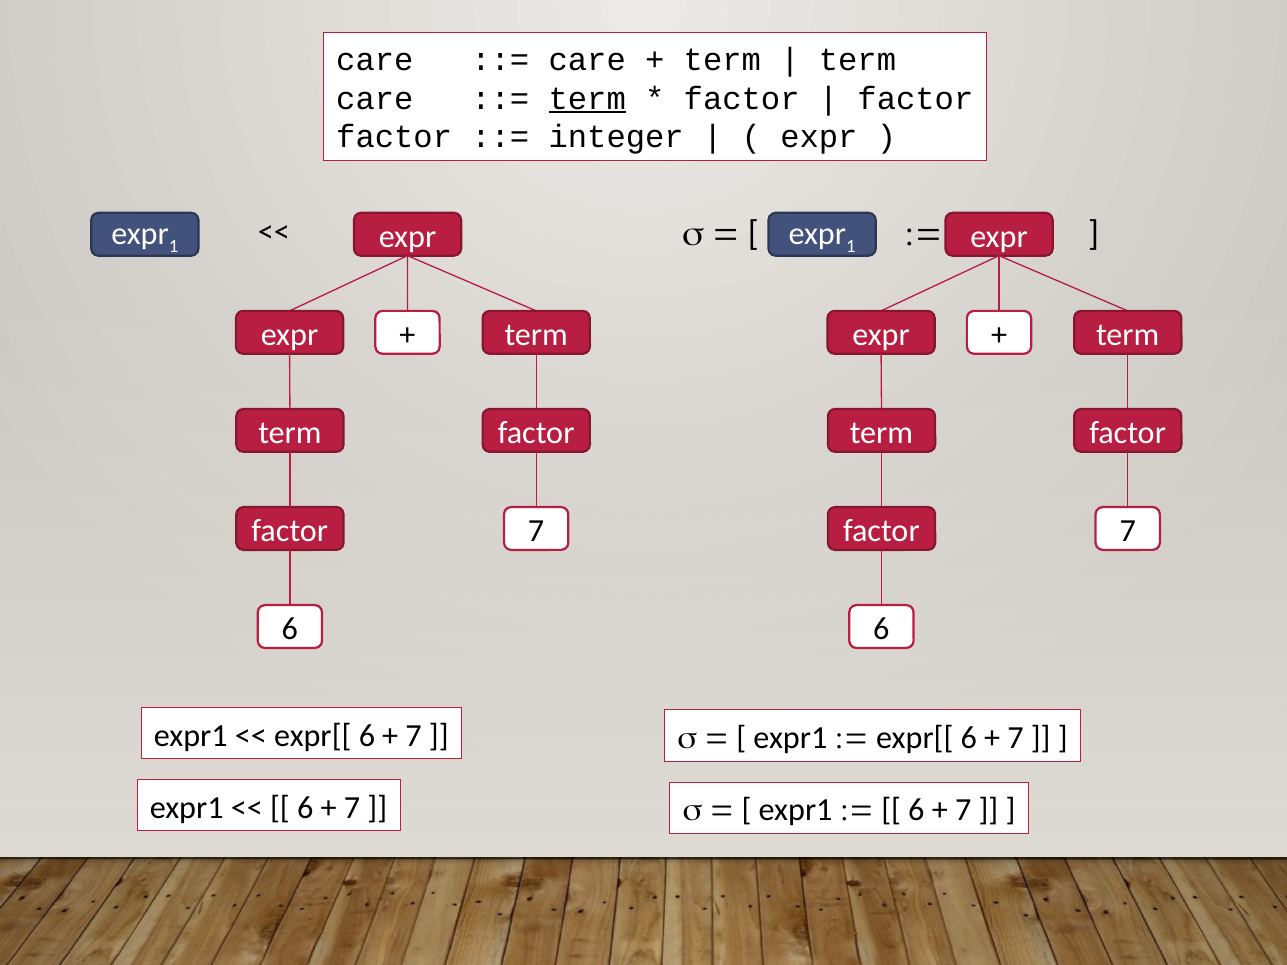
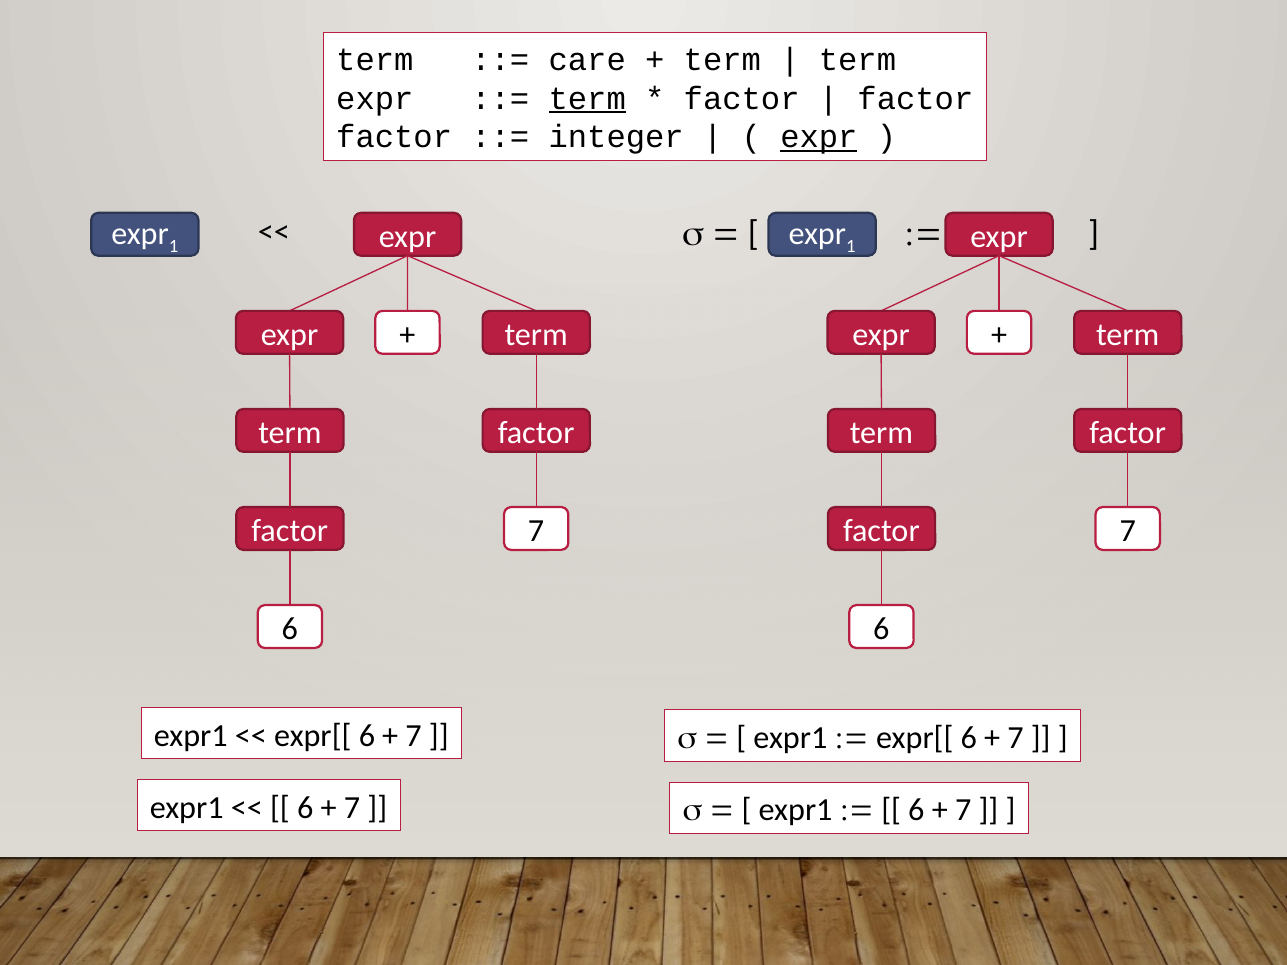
care: care -> term (375, 60)
care: care -> expr (375, 99)
expr underline: none -> present (819, 137)
